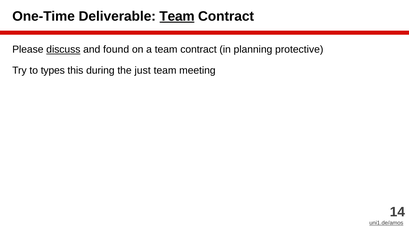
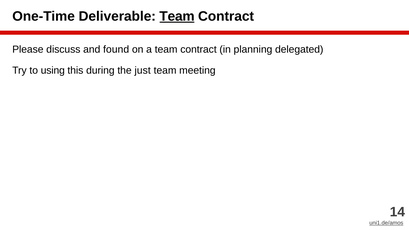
discuss underline: present -> none (63, 50)
protective: protective -> delegated (299, 50)
types: types -> using (53, 71)
